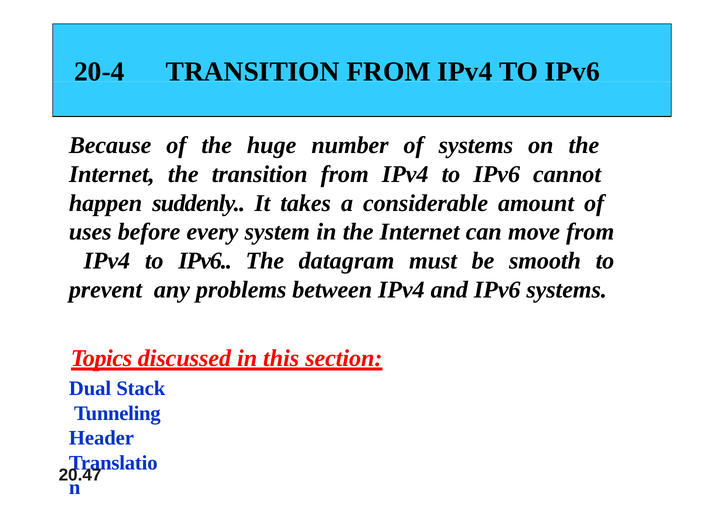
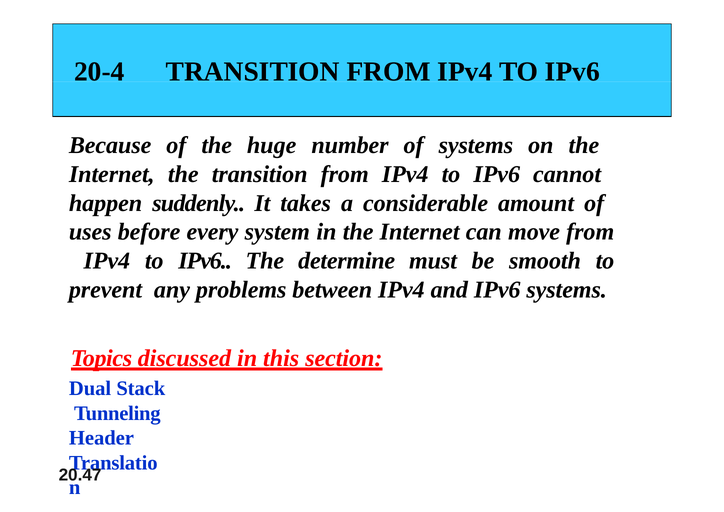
datagram: datagram -> determine (347, 261)
